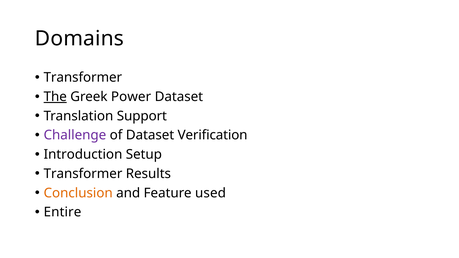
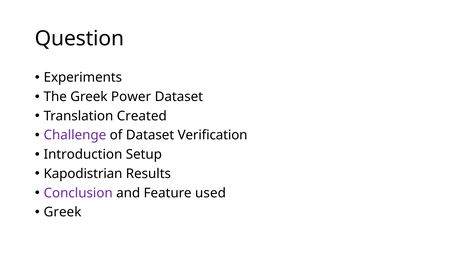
Domains: Domains -> Question (80, 39)
Transformer: Transformer -> Experiments (83, 78)
The underline: present -> none (55, 97)
Support: Support -> Created (142, 116)
Transformer: Transformer -> Kapodistrian (83, 174)
Conclusion colour: orange -> purple (78, 193)
Entire: Entire -> Greek (63, 212)
